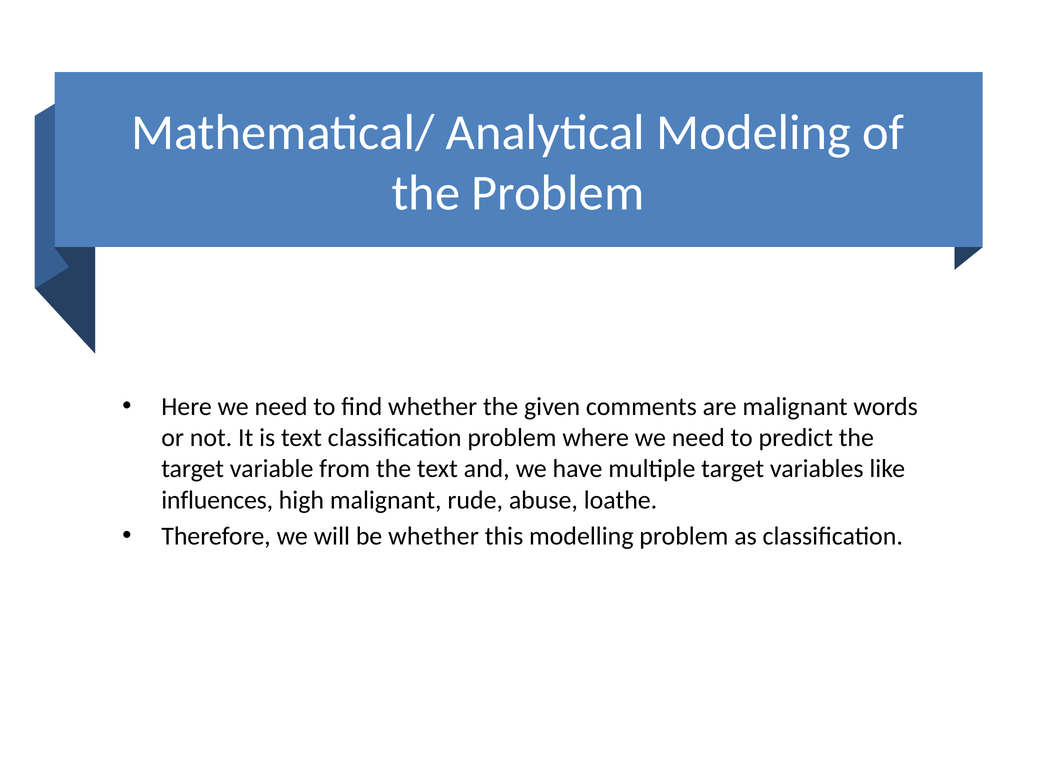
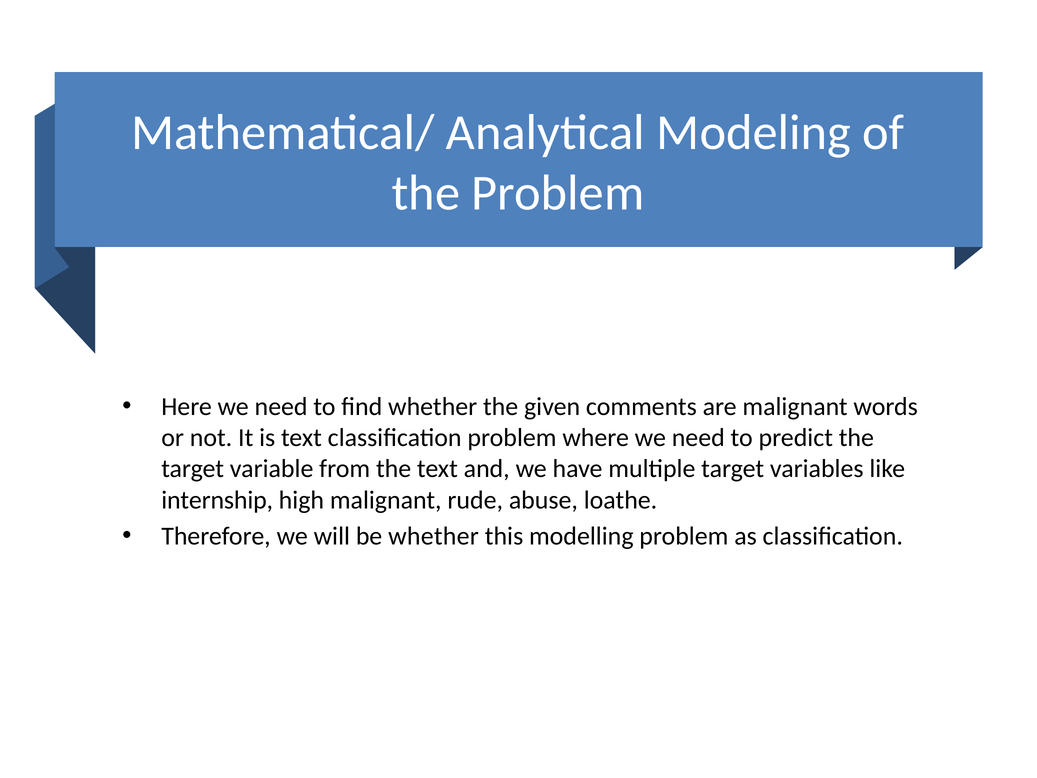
influences: influences -> internship (217, 500)
